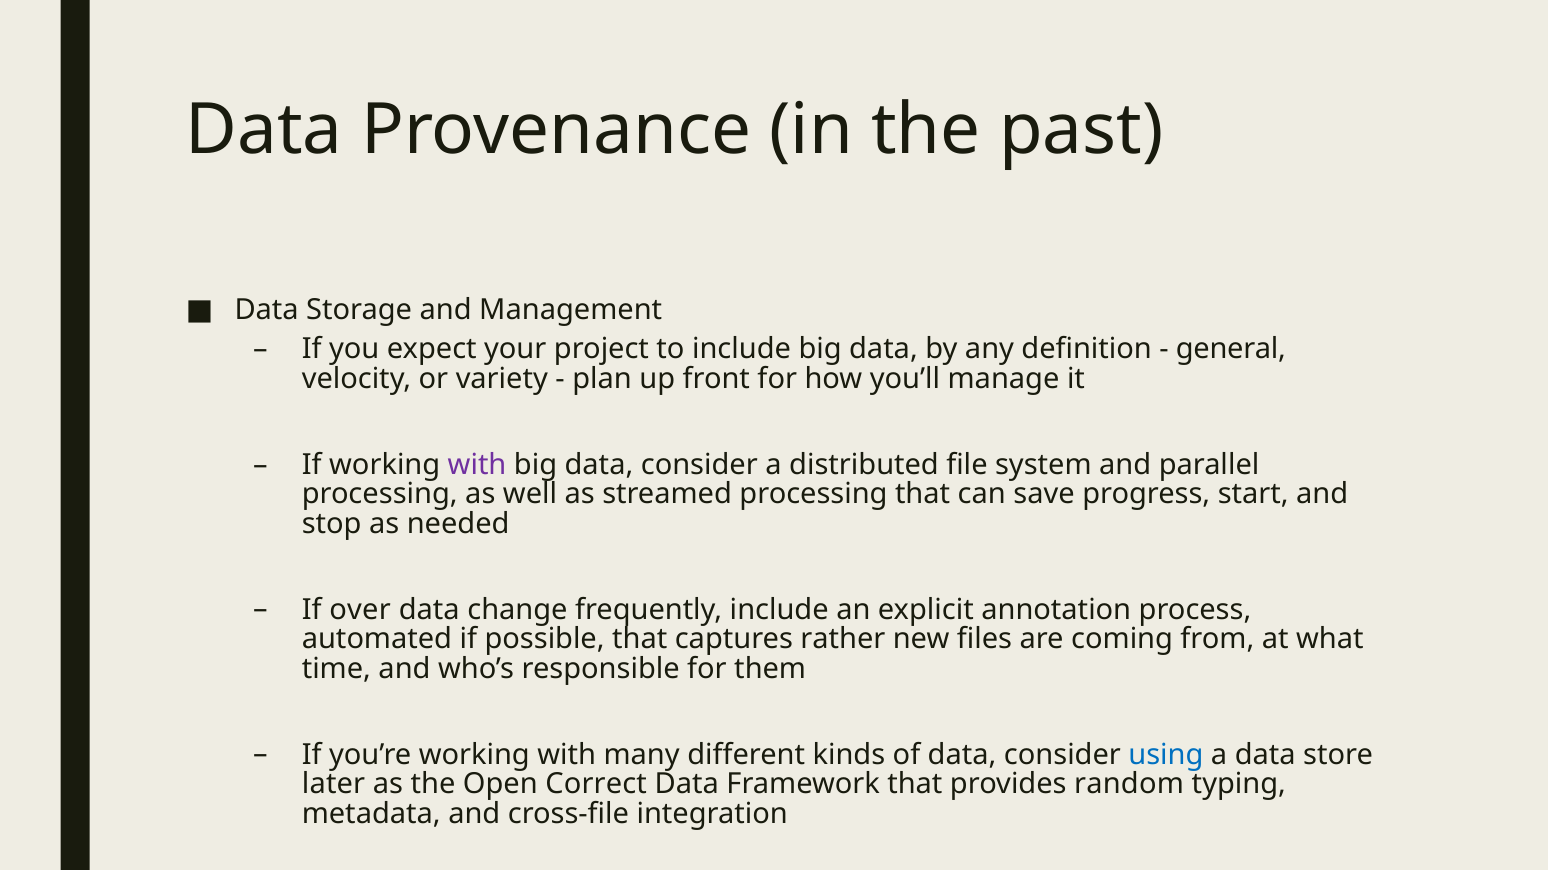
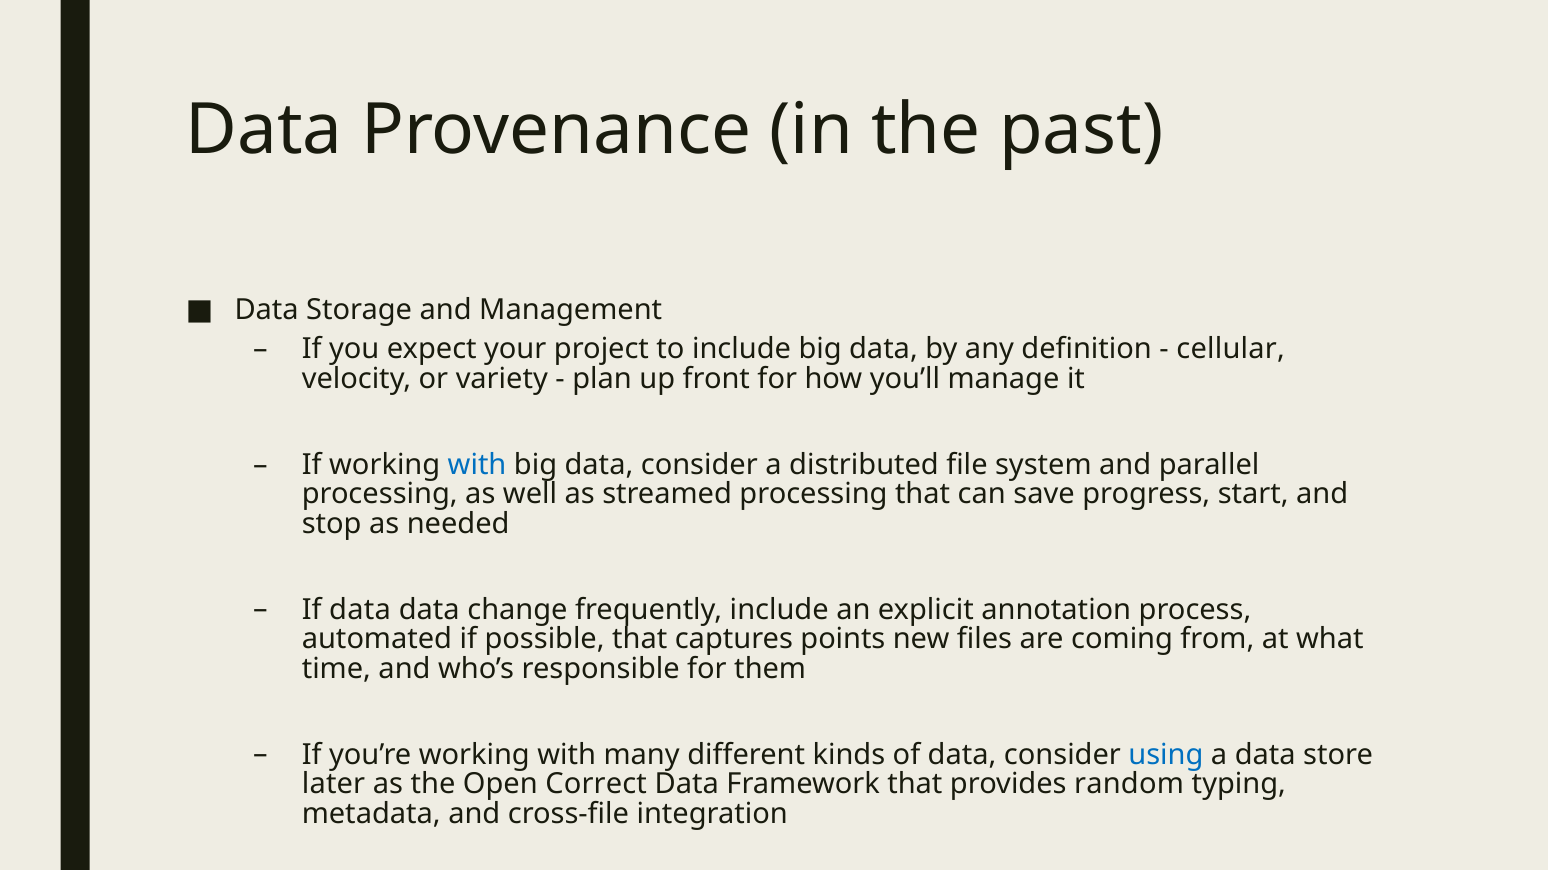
general: general -> cellular (1231, 350)
with colour: purple -> blue (477, 465)
If over: over -> data (360, 610)
rather: rather -> points (843, 640)
